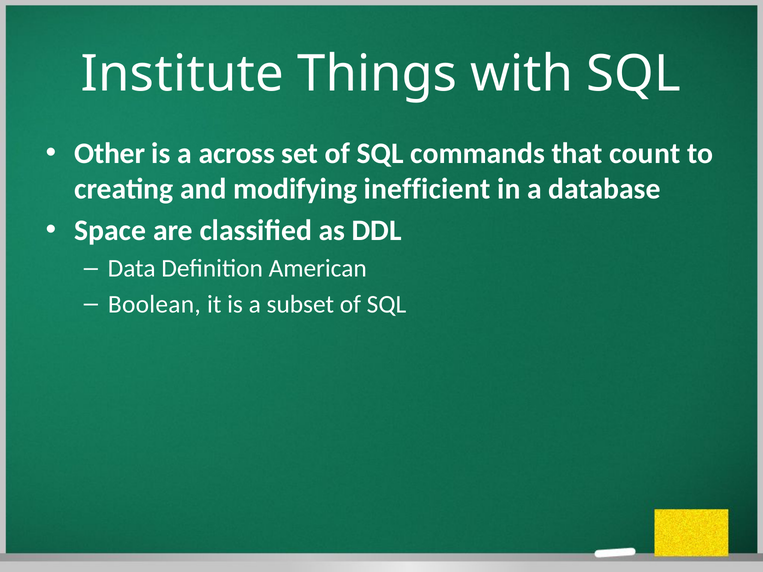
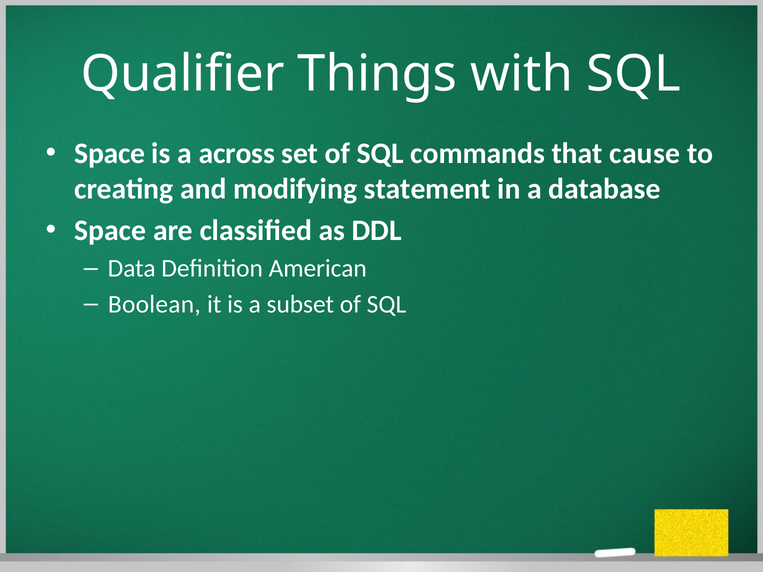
Institute: Institute -> Qualifier (183, 74)
Other: Other -> Space (110, 154)
count: count -> cause (645, 154)
inefficient: inefficient -> statement (427, 189)
